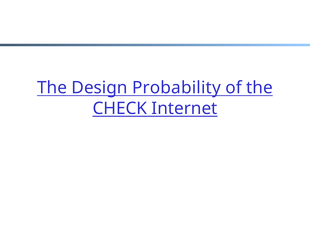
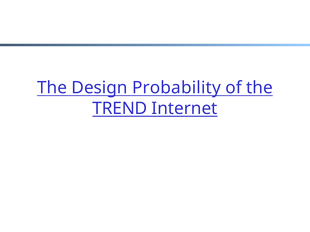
CHECK: CHECK -> TREND (120, 109)
